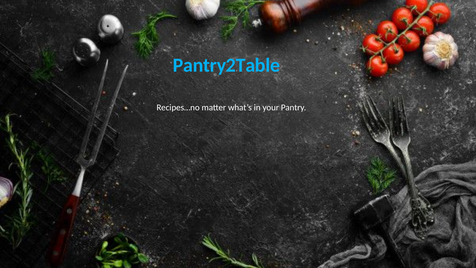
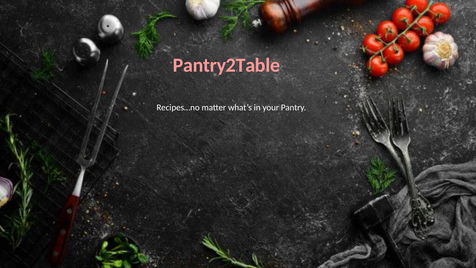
Pantry2Table colour: light blue -> pink (226, 65)
